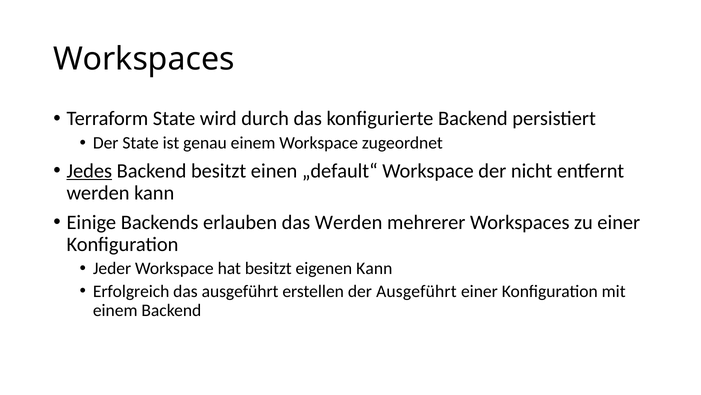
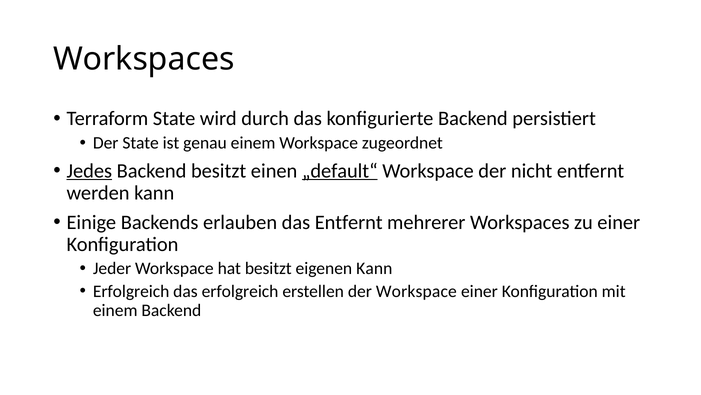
„default“ underline: none -> present (340, 170)
das Werden: Werden -> Entfernt (349, 222)
das ausgeführt: ausgeführt -> erfolgreich (240, 291)
der Ausgeführt: Ausgeführt -> Workspace (416, 291)
